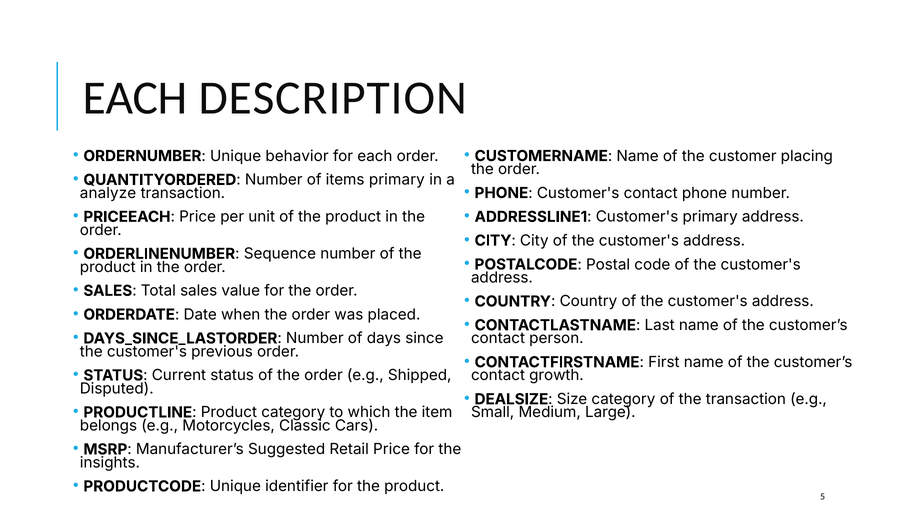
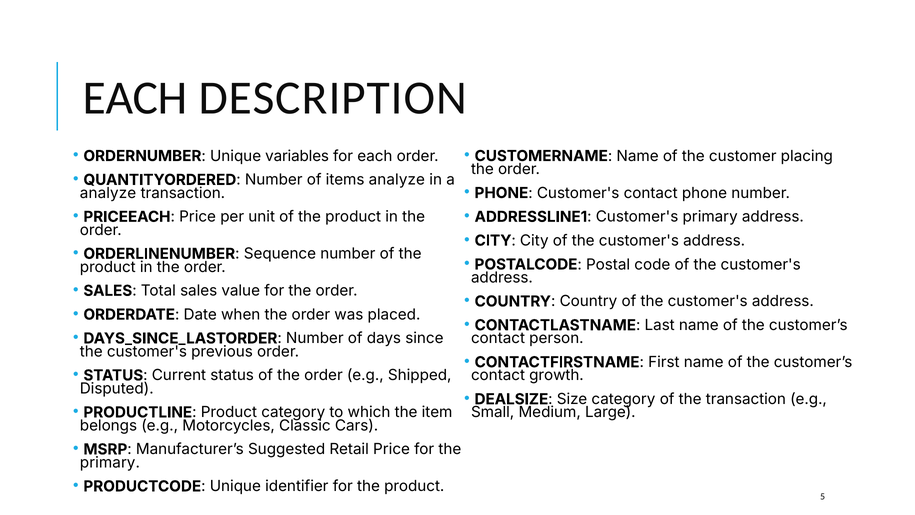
behavior: behavior -> variables (297, 156)
items primary: primary -> analyze (397, 180)
insights: insights -> primary (110, 462)
